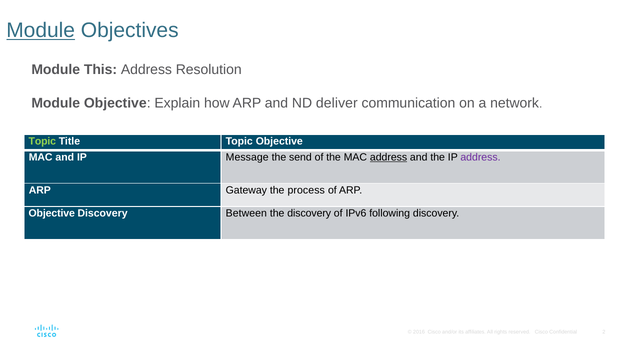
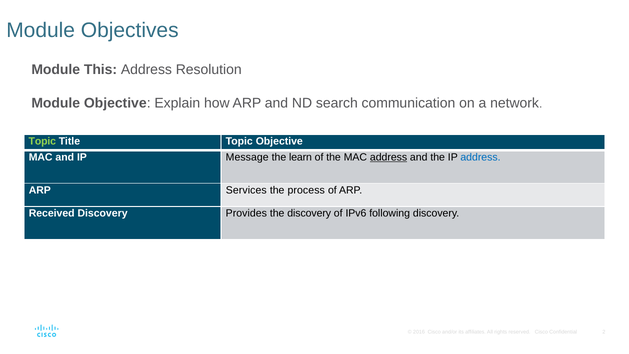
Module underline: present -> none (41, 30)
deliver: deliver -> search (337, 103)
send: send -> learn (300, 157)
address colour: purple -> blue (480, 157)
Gateway: Gateway -> Services (246, 190)
Objective: Objective -> Received (52, 213)
Between: Between -> Provides (246, 213)
